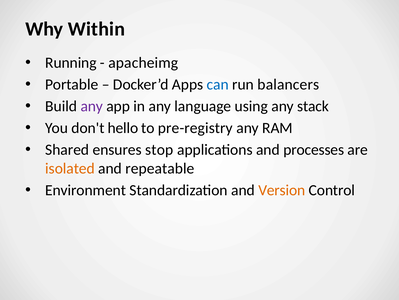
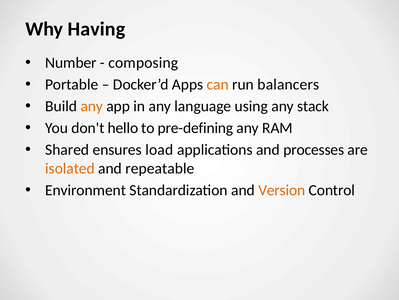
Within: Within -> Having (96, 29)
Running: Running -> Number (71, 63)
apacheimg: apacheimg -> composing (143, 63)
can colour: blue -> orange (218, 84)
any colour: purple -> orange (92, 106)
pre-registry: pre-registry -> pre-defining (195, 128)
stop: stop -> load (159, 149)
